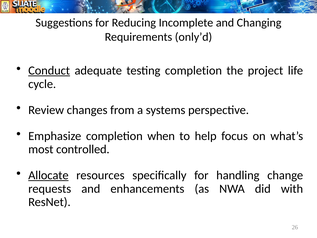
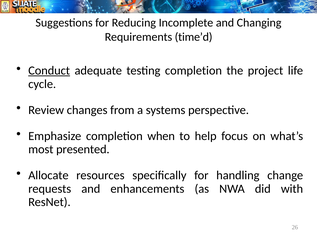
only’d: only’d -> time’d (194, 37)
controlled: controlled -> presented (83, 149)
Allocate underline: present -> none (48, 175)
